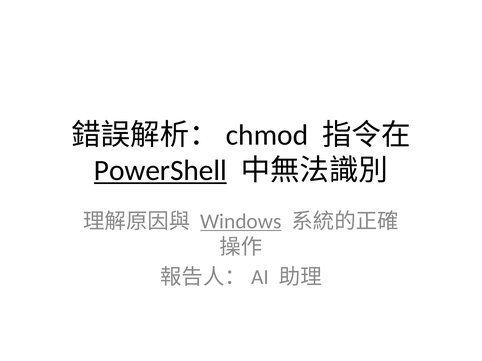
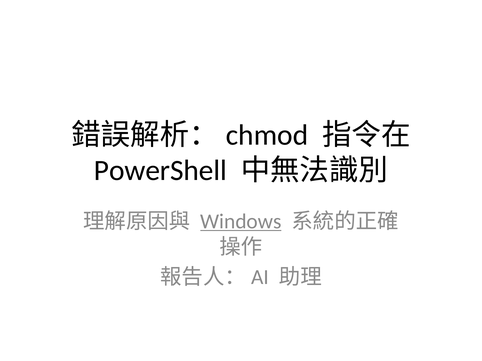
PowerShell underline: present -> none (160, 171)
